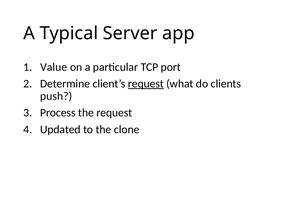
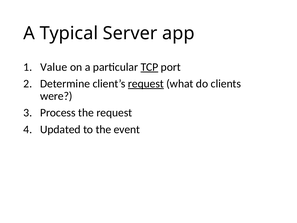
TCP underline: none -> present (149, 67)
push: push -> were (56, 96)
clone: clone -> event (127, 129)
